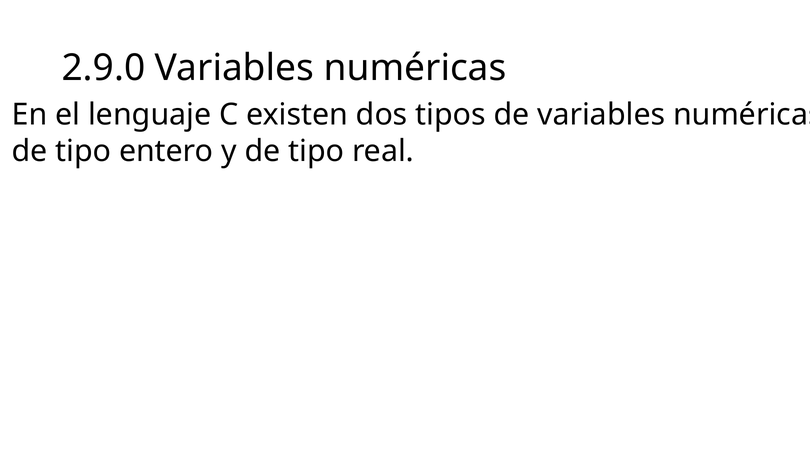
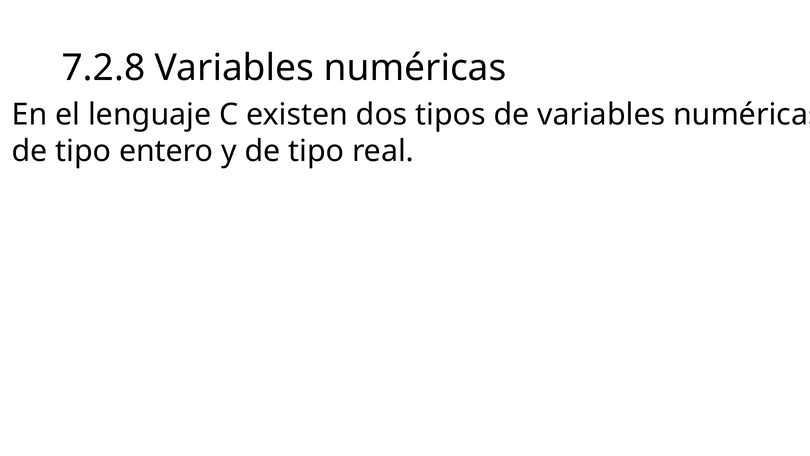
2.9.0: 2.9.0 -> 7.2.8 (104, 68)
